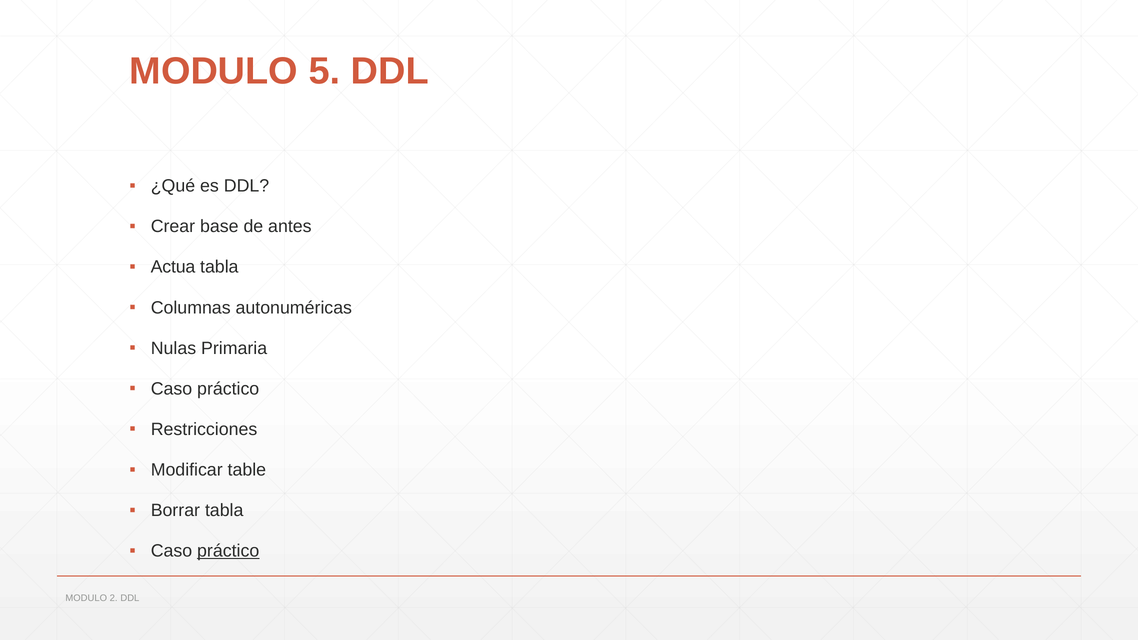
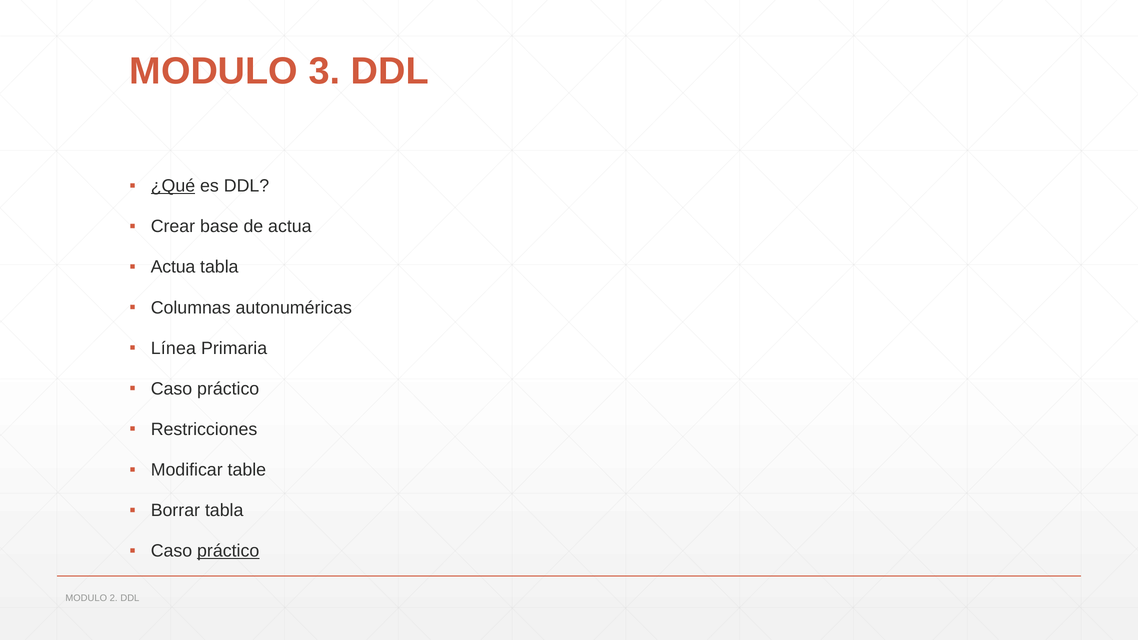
5: 5 -> 3 (324, 71)
¿Qué underline: none -> present (173, 186)
de antes: antes -> actua (290, 227)
Nulas: Nulas -> Línea (173, 348)
